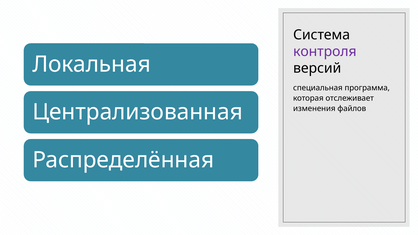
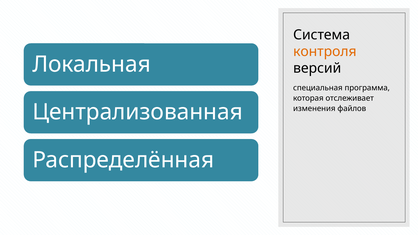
контроля colour: purple -> orange (325, 52)
